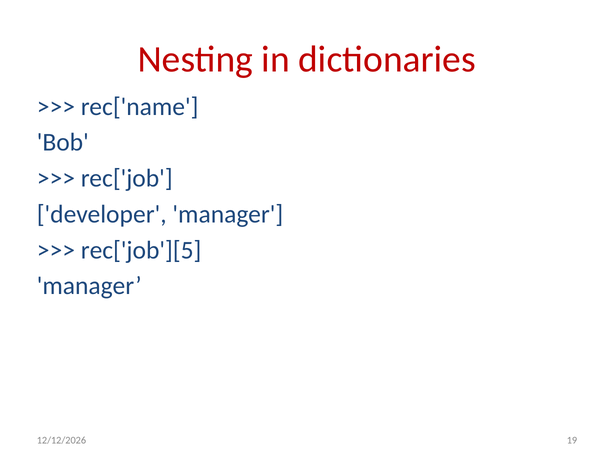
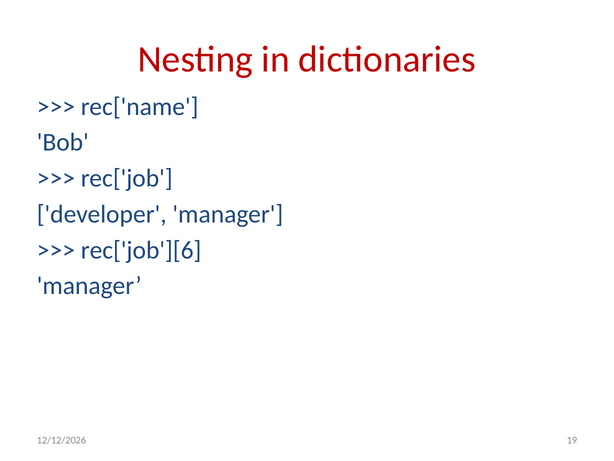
rec['job'][5: rec['job'][5 -> rec['job'][6 (141, 250)
